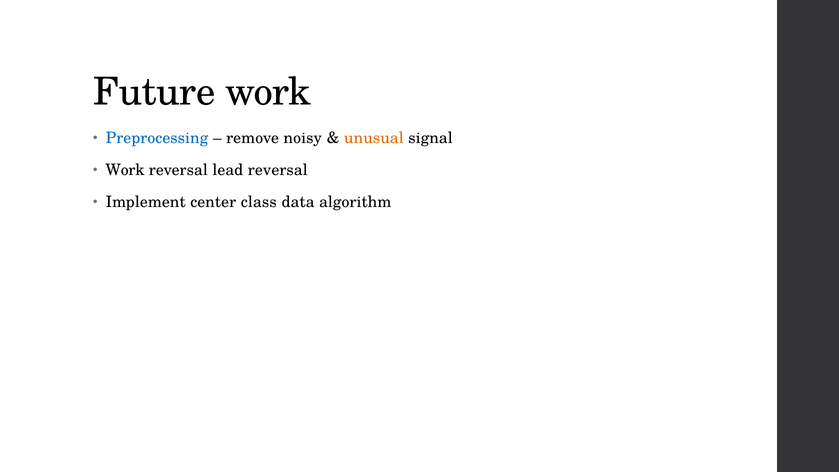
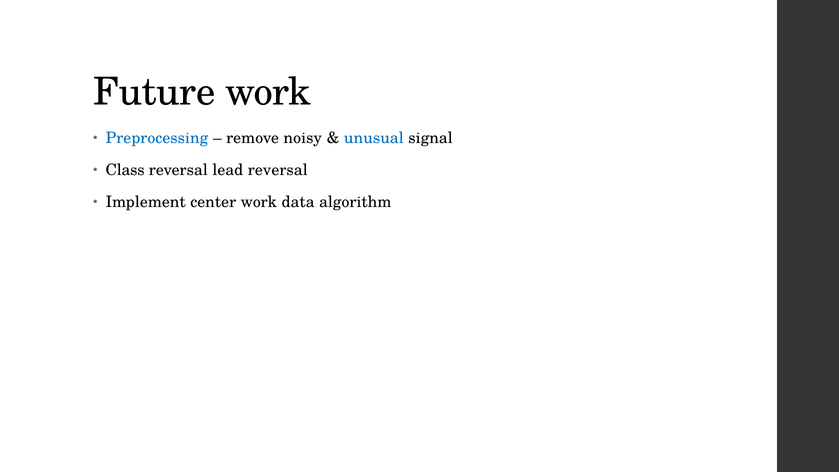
unusual colour: orange -> blue (374, 138)
Work: Work -> Class (125, 170)
center class: class -> work (259, 202)
